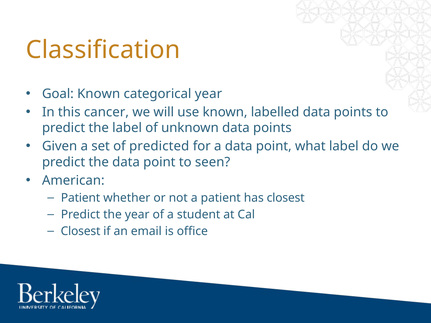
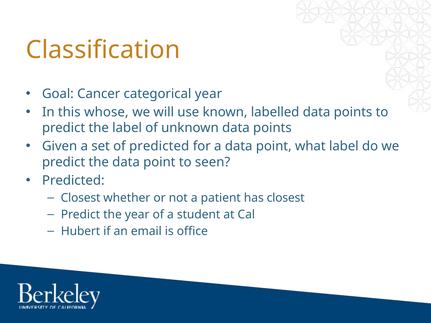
Goal Known: Known -> Cancer (99, 94)
cancer: cancer -> whose (106, 112)
American: American -> Predicted (73, 181)
Patient: Patient -> Closest (81, 198)
Closest: Closest -> Hubert (81, 232)
